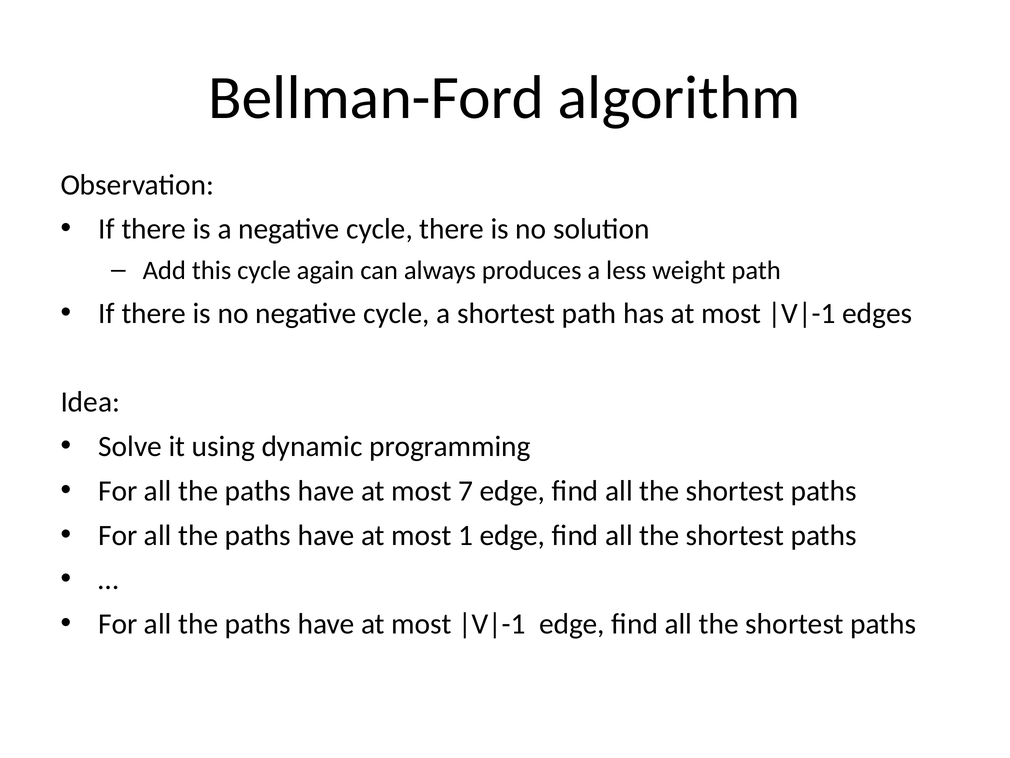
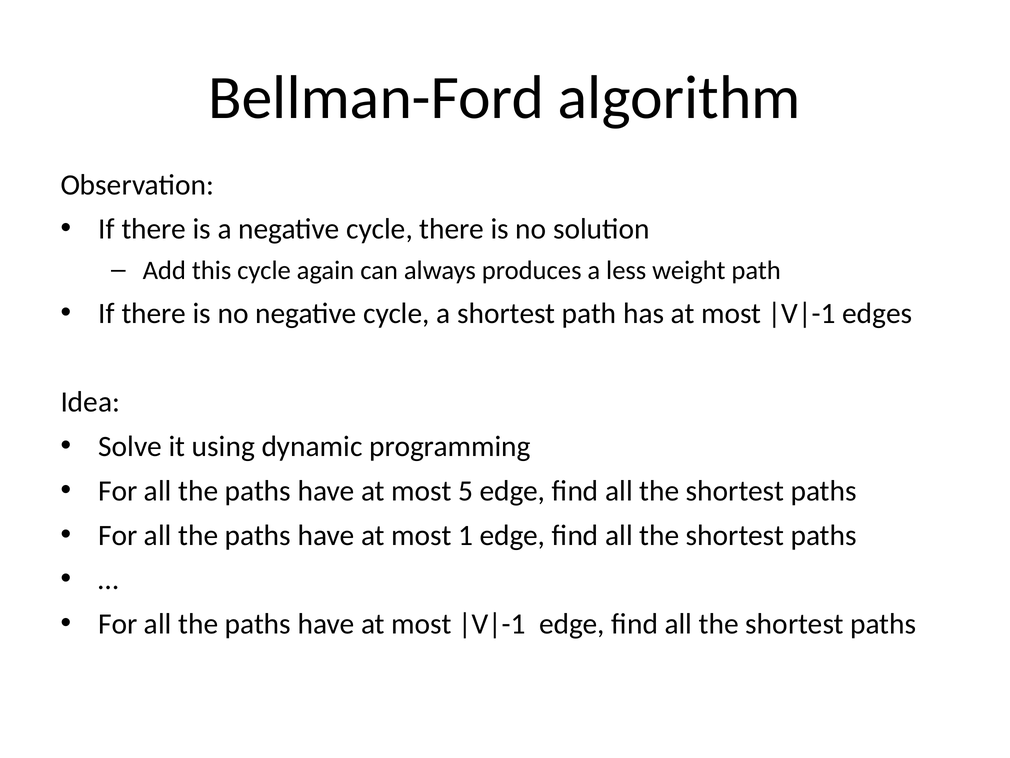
7: 7 -> 5 (465, 491)
